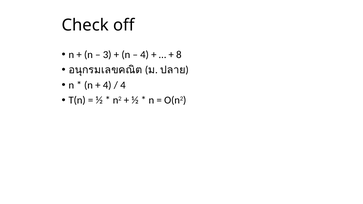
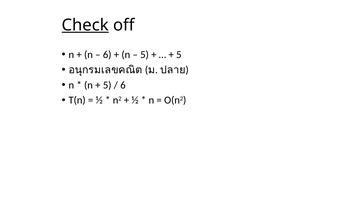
Check underline: none -> present (85, 25)
3: 3 -> 6 (107, 55)
4: 4 -> 5 (145, 55)
8: 8 -> 5 (179, 55)
4: 4 -> 5 (107, 85)
4: 4 -> 6 (123, 85)
